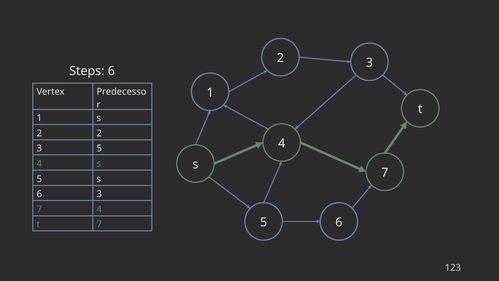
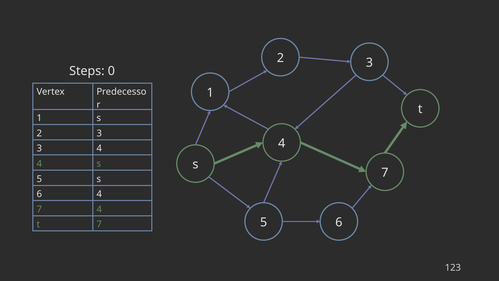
Steps 6: 6 -> 0 (111, 71)
2 2: 2 -> 3 (99, 133)
3 5: 5 -> 4 (99, 148)
6 3: 3 -> 4 (99, 194)
